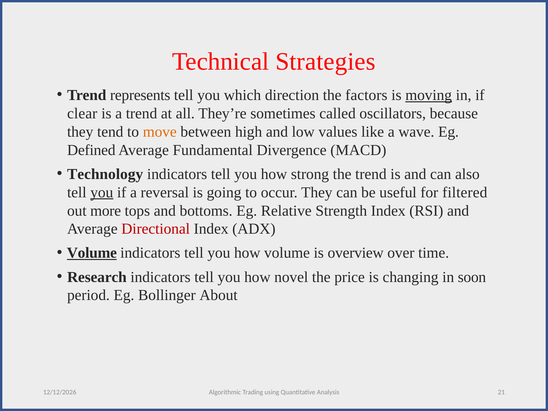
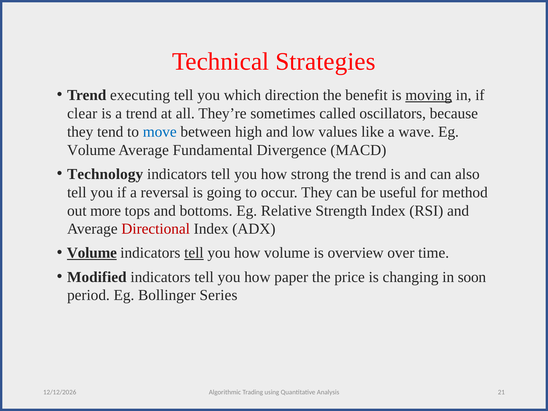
represents: represents -> executing (140, 95)
factors: factors -> benefit (366, 95)
move colour: orange -> blue (160, 132)
Defined: Defined -> Volume (91, 150)
you underline: present -> none (102, 192)
filtered: filtered -> method (465, 192)
tell underline: none -> present (194, 253)
Research: Research -> Modified (97, 277)
novel: novel -> paper (291, 277)
About: About -> Series (218, 295)
